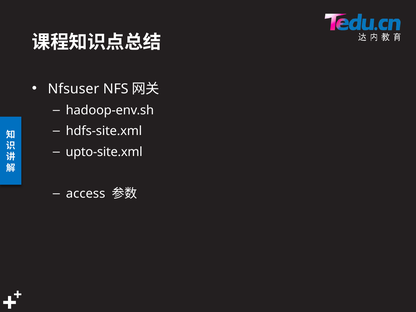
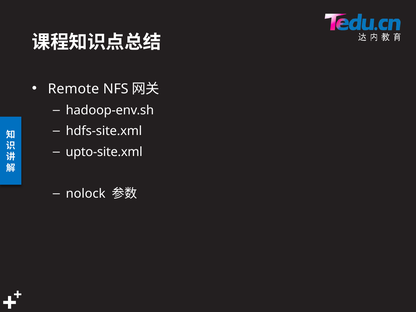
Nfsuser: Nfsuser -> Remote (73, 89)
access: access -> nolock (86, 194)
